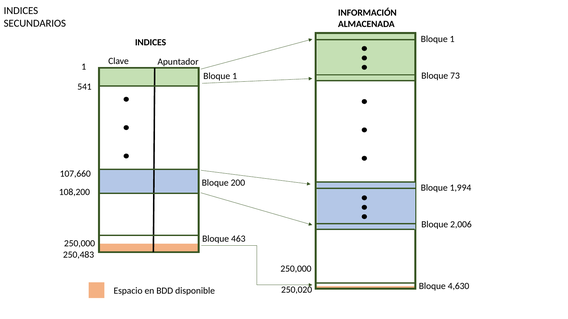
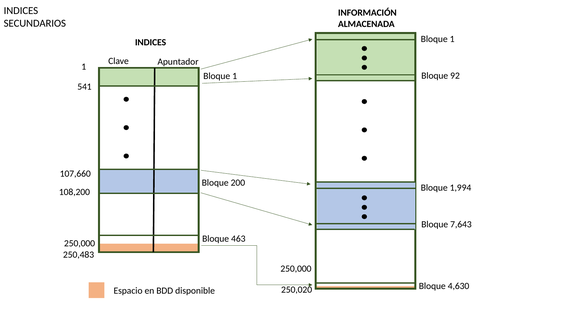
73: 73 -> 92 (455, 76)
2,006: 2,006 -> 7,643 (461, 225)
